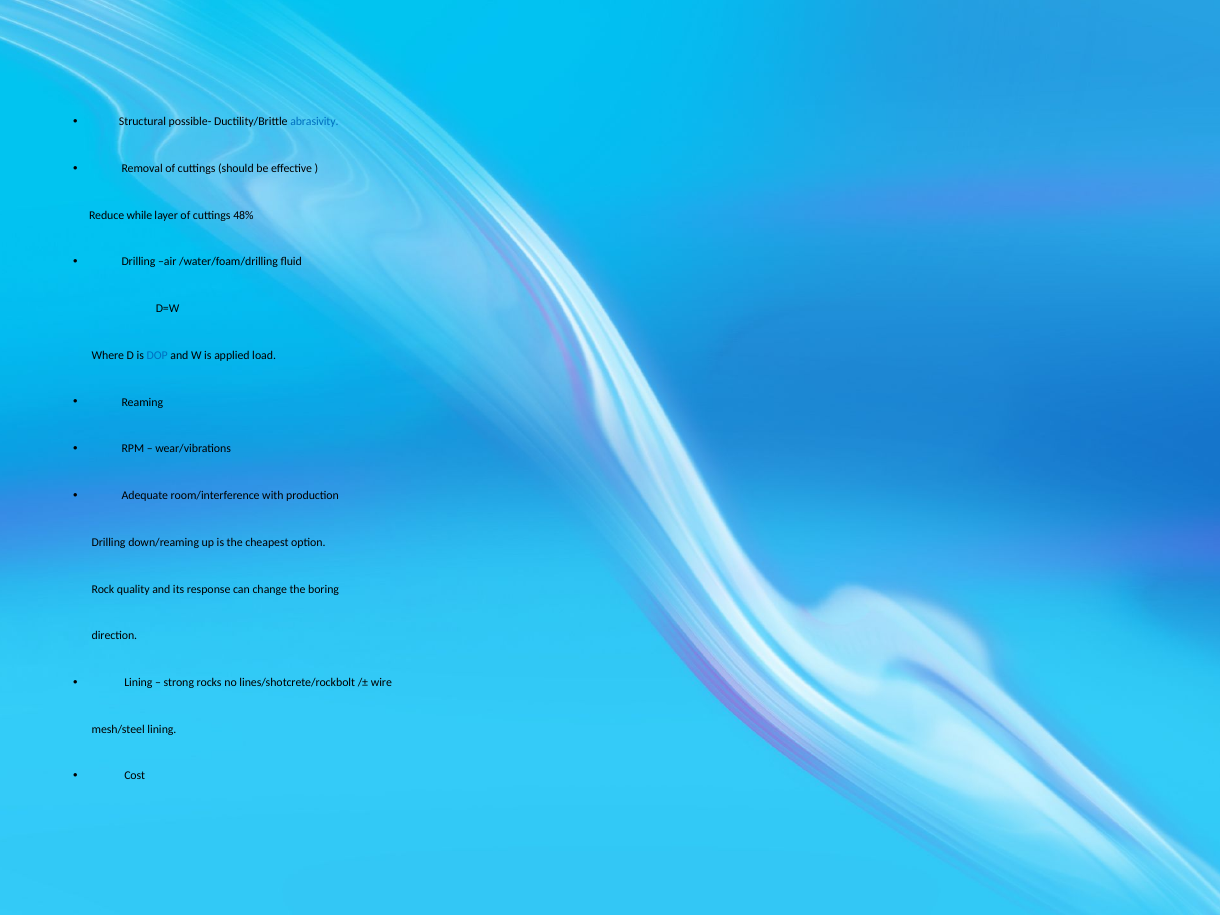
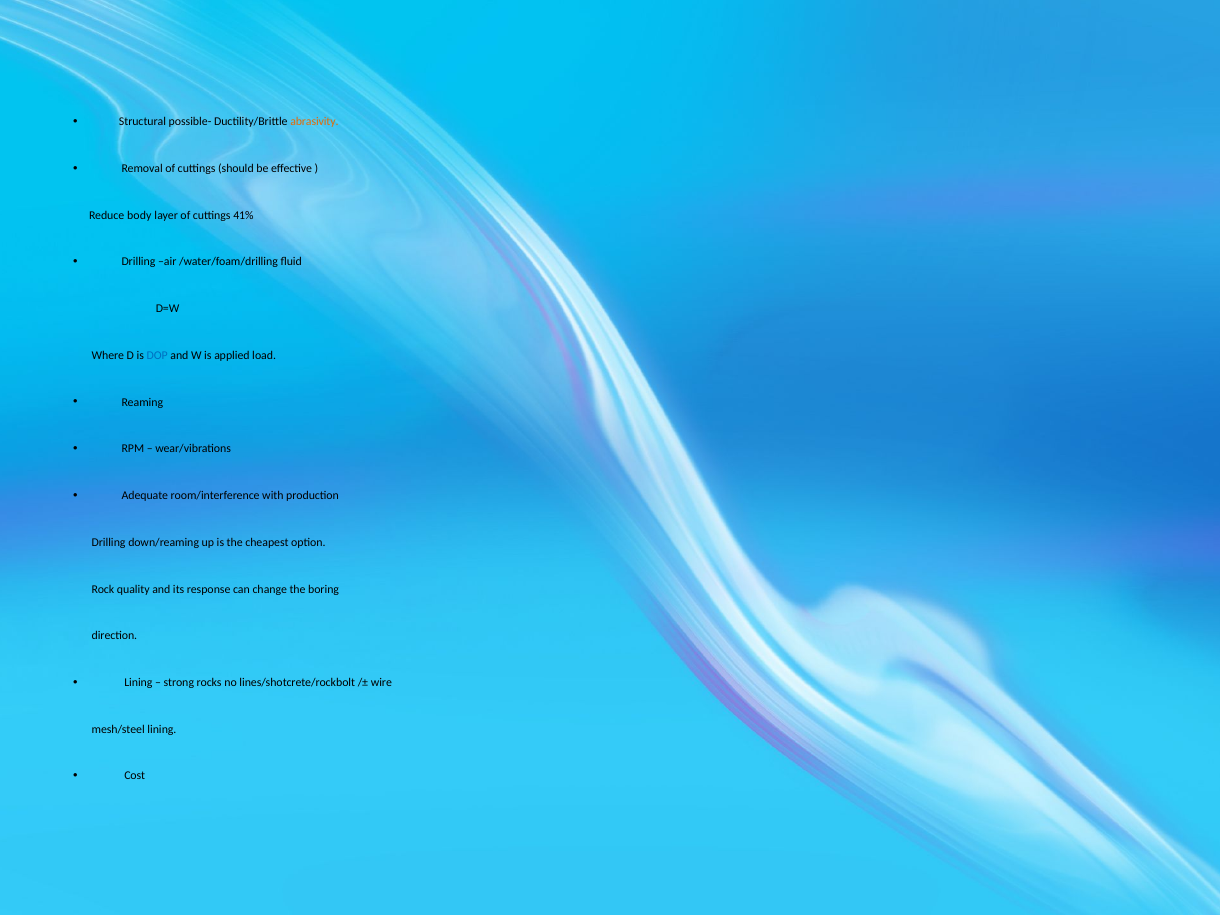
abrasivity colour: blue -> orange (314, 122)
while: while -> body (139, 215)
48%: 48% -> 41% (243, 215)
